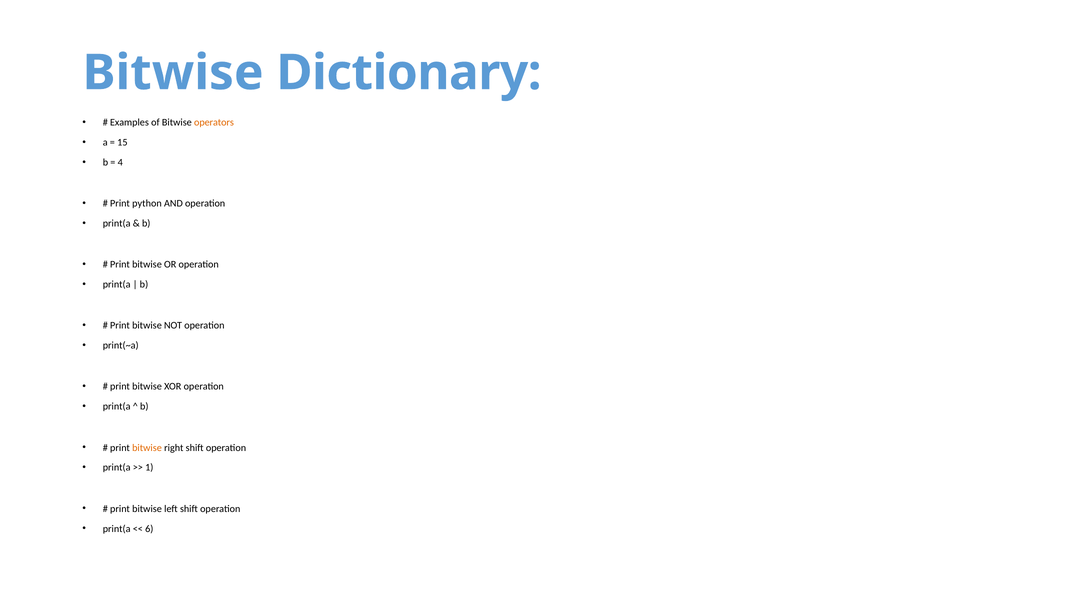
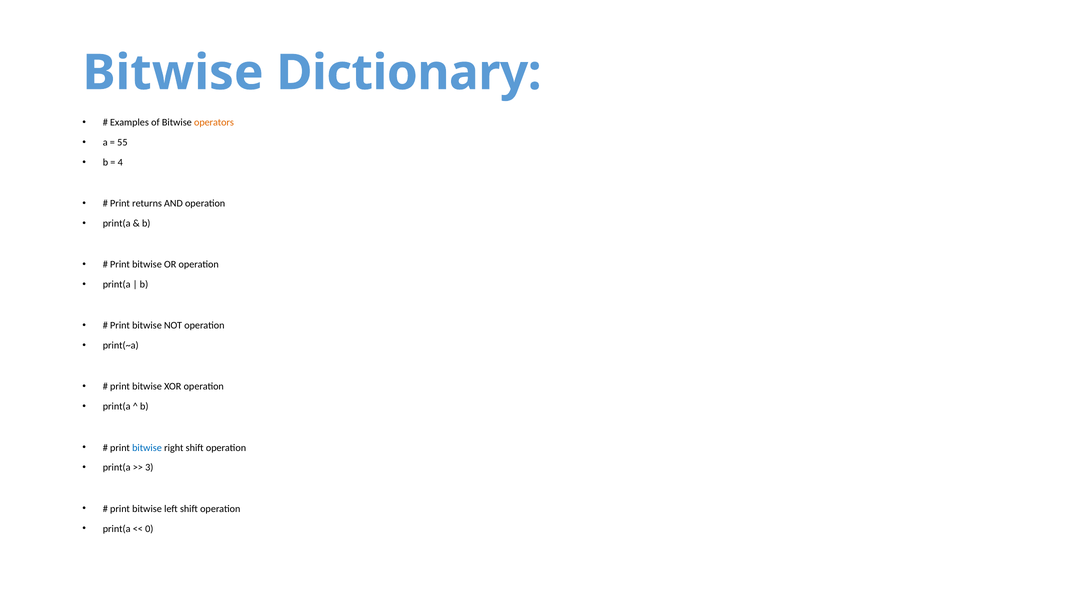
15: 15 -> 55 (122, 143)
python: python -> returns (147, 204)
bitwise colour: orange -> blue (147, 448)
1: 1 -> 3 (149, 468)
6: 6 -> 0 (149, 529)
